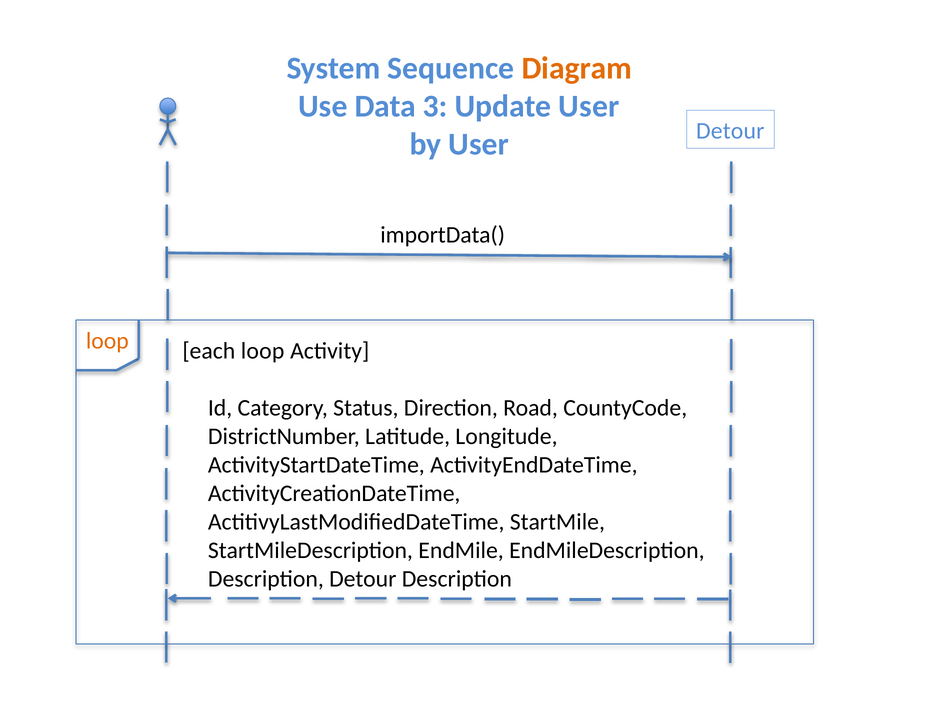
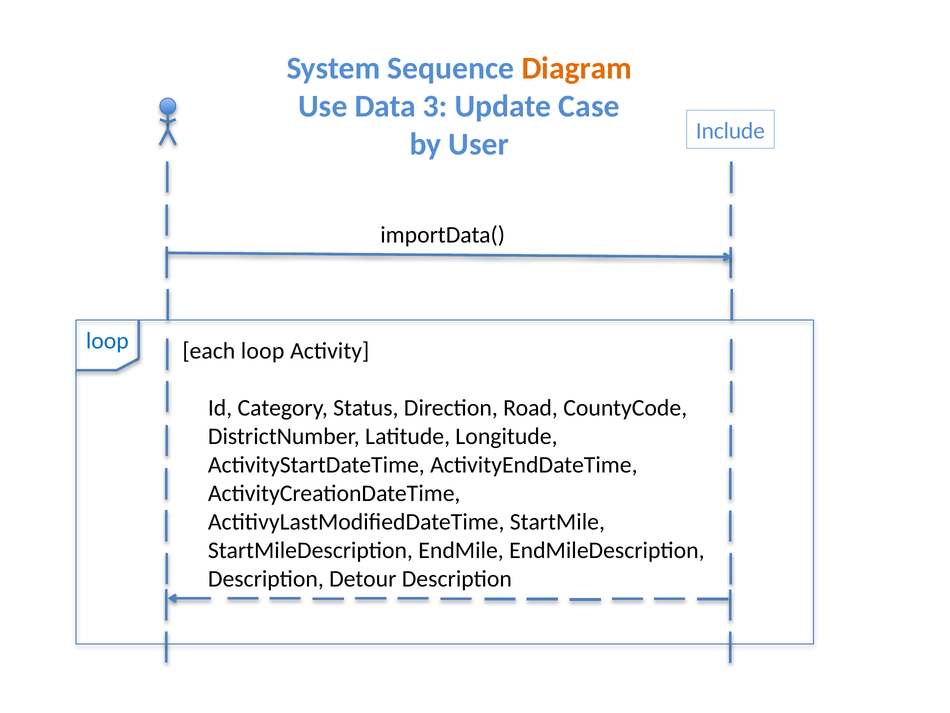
Update User: User -> Case (589, 106)
User Detour: Detour -> Include (730, 131)
loop colour: orange -> blue (107, 341)
